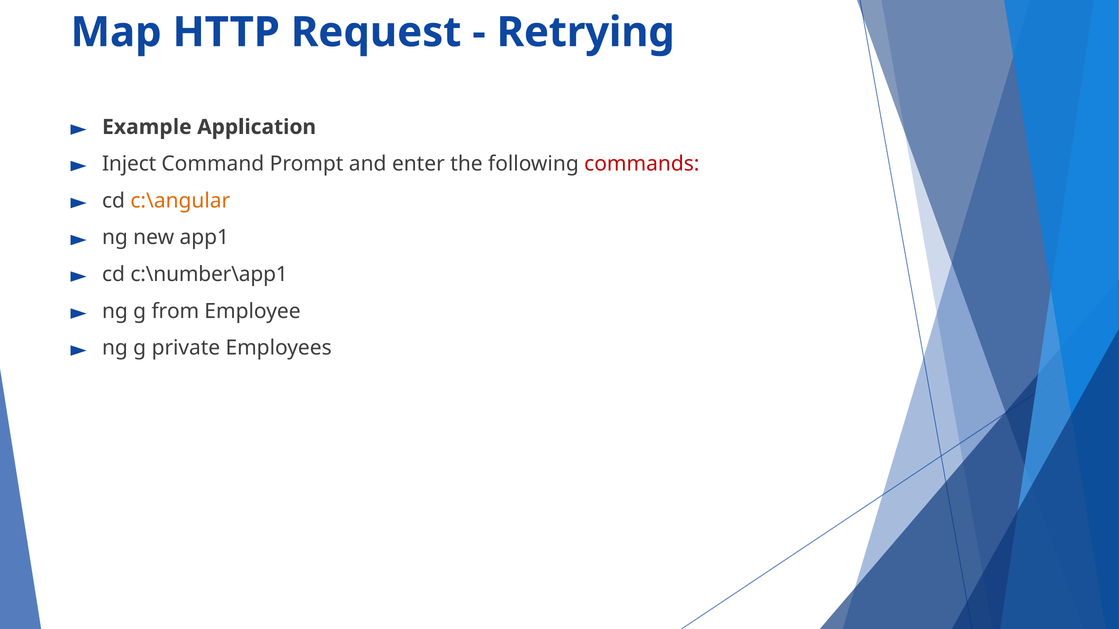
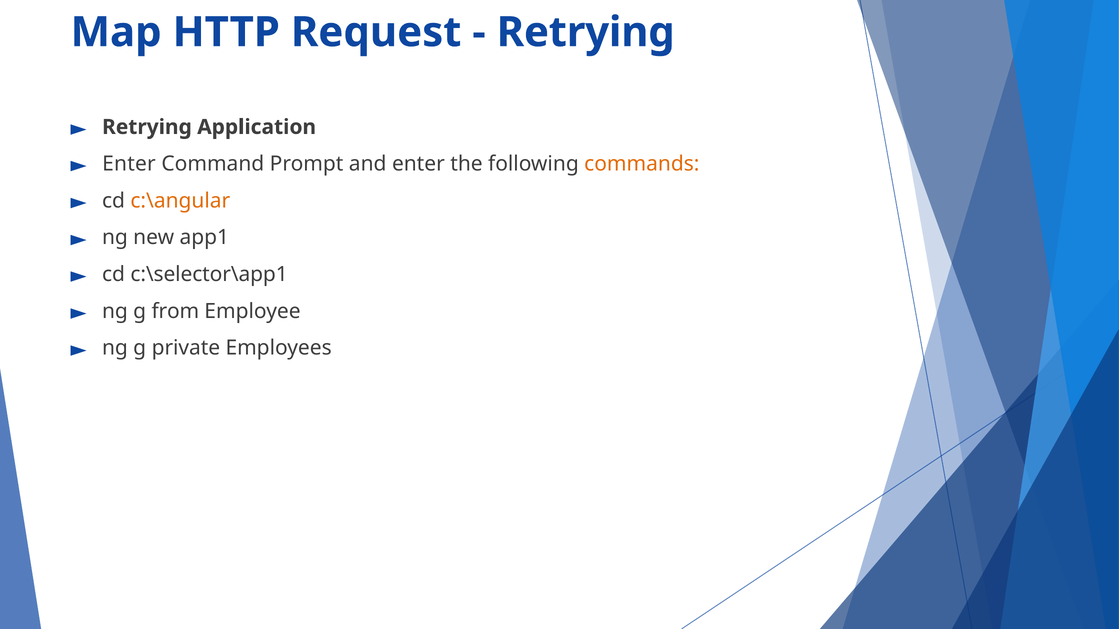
Example: Example -> Retrying (147, 127)
Inject: Inject -> Enter (129, 164)
commands colour: red -> orange (642, 164)
c:\number\app1: c:\number\app1 -> c:\selector\app1 (209, 274)
